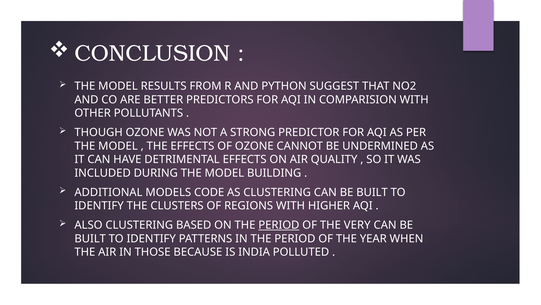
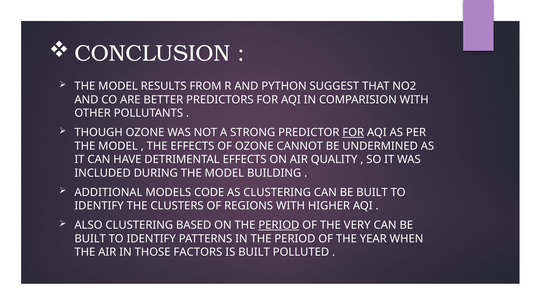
FOR underline: none -> present (353, 132)
BECAUSE: BECAUSE -> FACTORS (198, 252)
IS INDIA: INDIA -> BUILT (254, 252)
